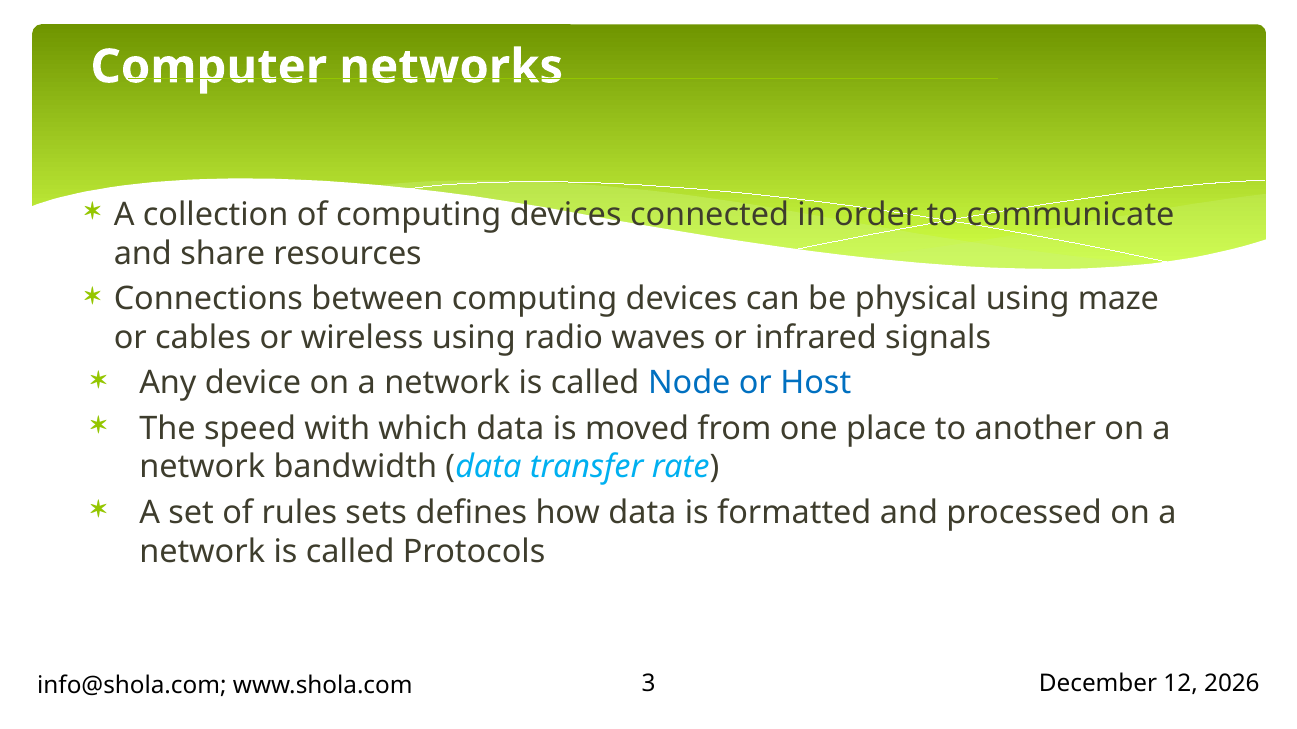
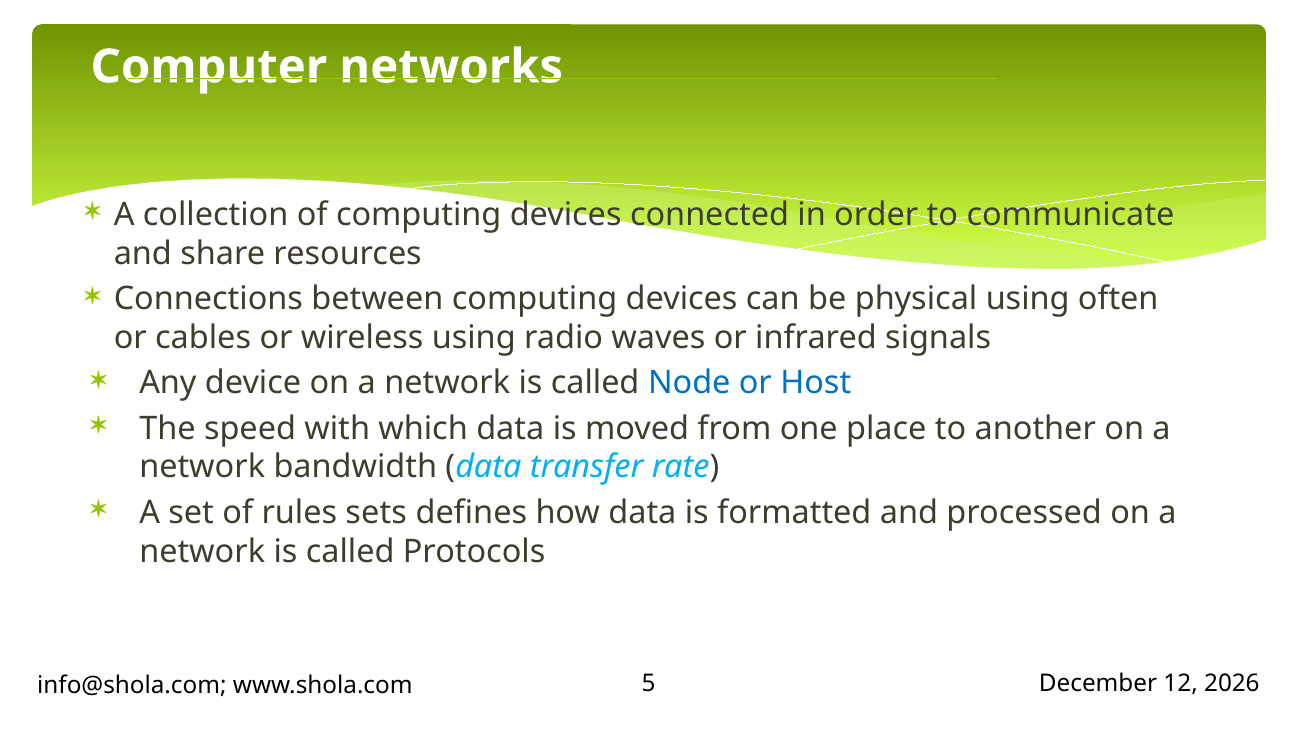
maze: maze -> often (1118, 299)
3: 3 -> 5 (649, 684)
